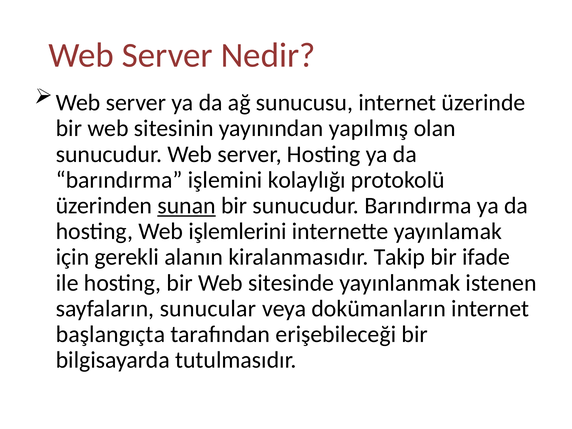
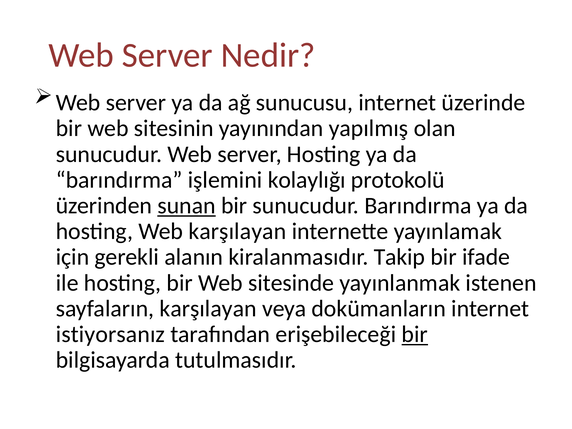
Web işlemlerini: işlemlerini -> karşılayan (237, 231)
sayfaların sunucular: sunucular -> karşılayan (208, 309)
başlangıçta: başlangıçta -> istiyorsanız (110, 334)
bir underline: none -> present (415, 334)
